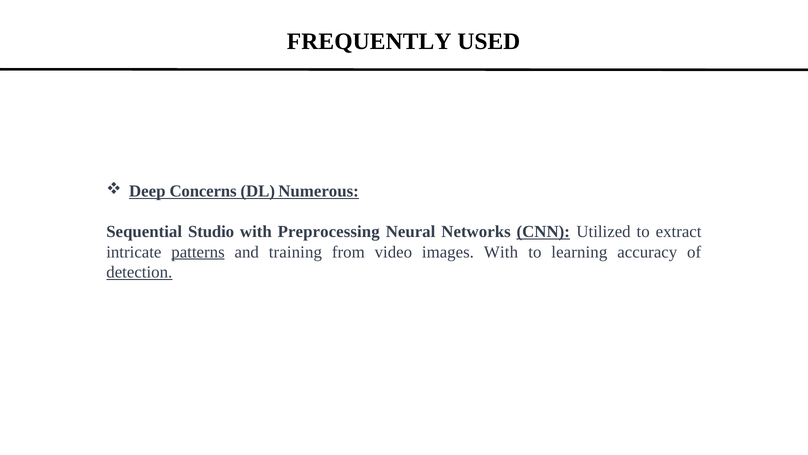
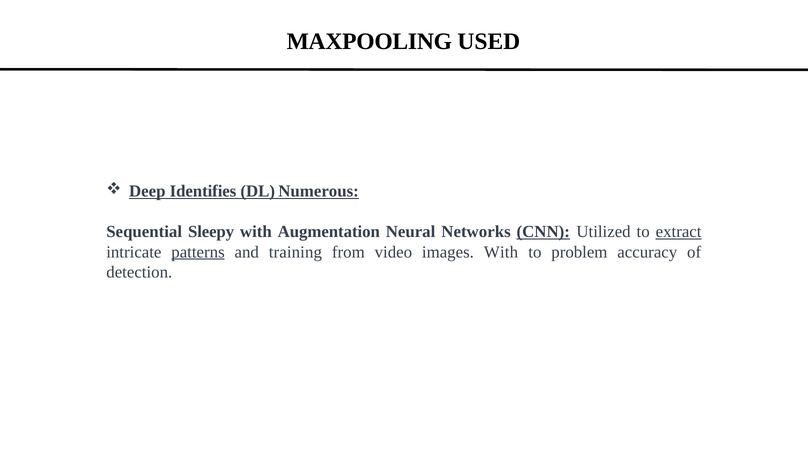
FREQUENTLY: FREQUENTLY -> MAXPOOLING (369, 42)
Concerns: Concerns -> Identifies (203, 191)
Studio: Studio -> Sleepy (211, 231)
Preprocessing: Preprocessing -> Augmentation (329, 231)
extract underline: none -> present (679, 231)
learning: learning -> problem (579, 252)
detection underline: present -> none (139, 272)
